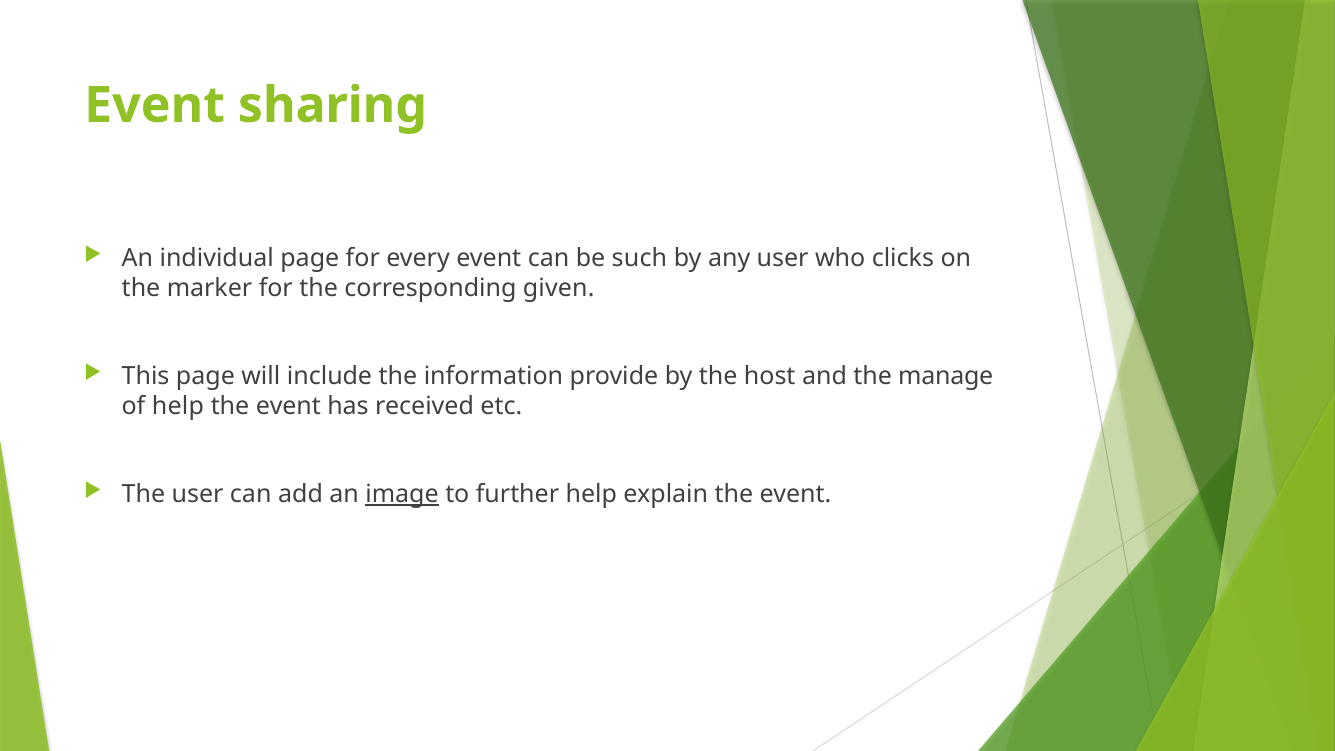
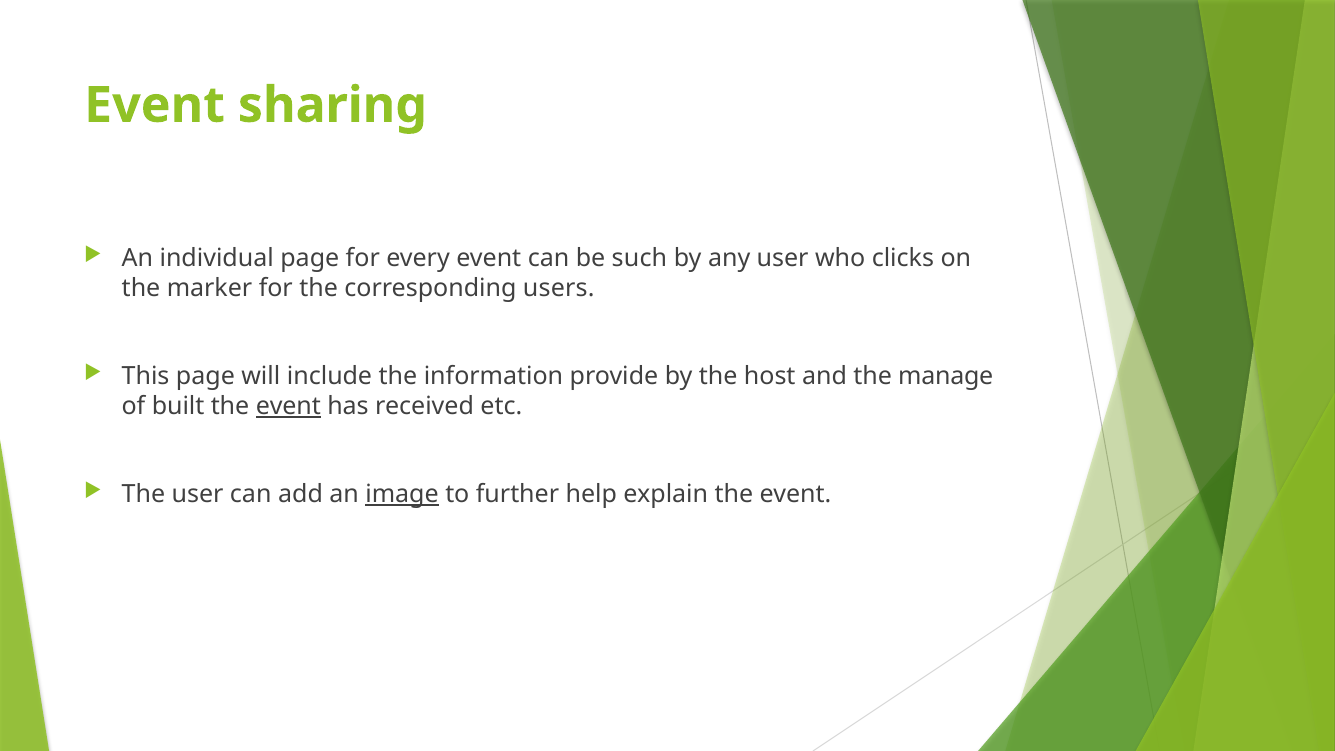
given: given -> users (559, 288)
of help: help -> built (178, 406)
event underline: none -> present (288, 406)
